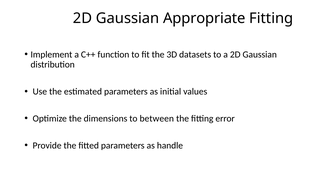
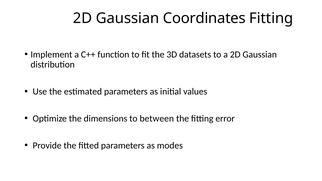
Appropriate: Appropriate -> Coordinates (204, 18)
handle: handle -> modes (170, 146)
